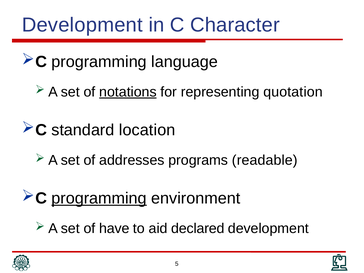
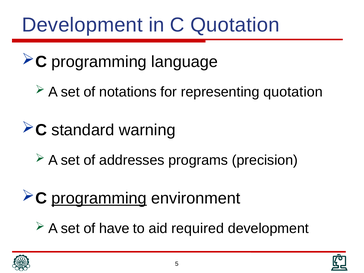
C Character: Character -> Quotation (235, 25)
notations underline: present -> none (128, 92)
location: location -> warning (147, 130)
readable: readable -> precision (265, 160)
declared: declared -> required (198, 228)
